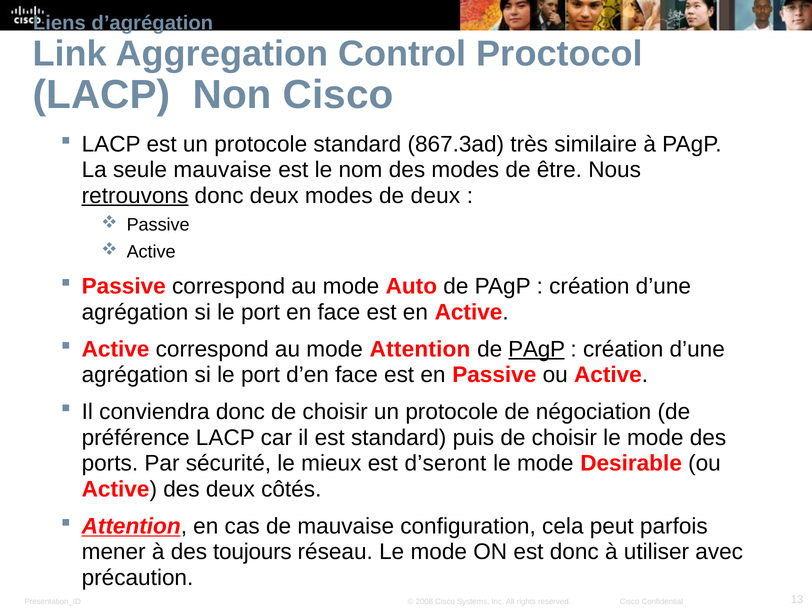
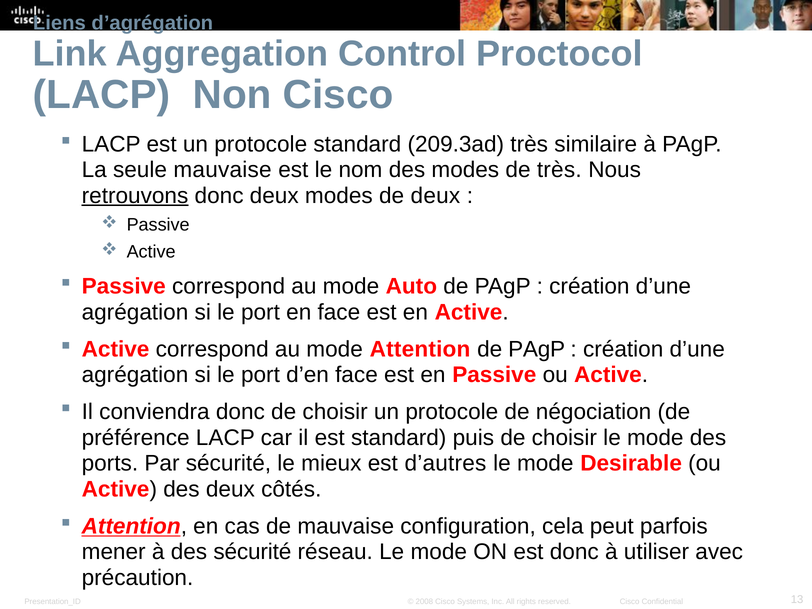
867.3ad: 867.3ad -> 209.3ad (456, 144)
de être: être -> très (559, 170)
PAgP underline: present -> none (537, 349)
d’seront: d’seront -> d’autres (445, 463)
des toujours: toujours -> sécurité (252, 552)
